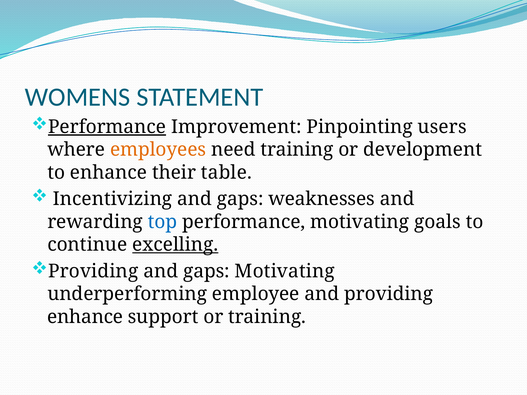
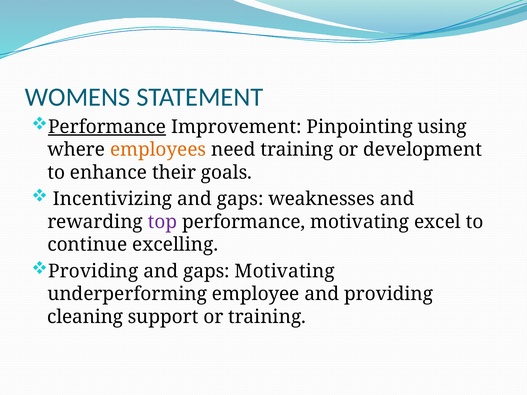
users: users -> using (442, 127)
table: table -> goals (226, 173)
top colour: blue -> purple (163, 222)
goals: goals -> excel (437, 222)
excelling underline: present -> none (175, 245)
enhance: enhance -> cleaning (85, 317)
